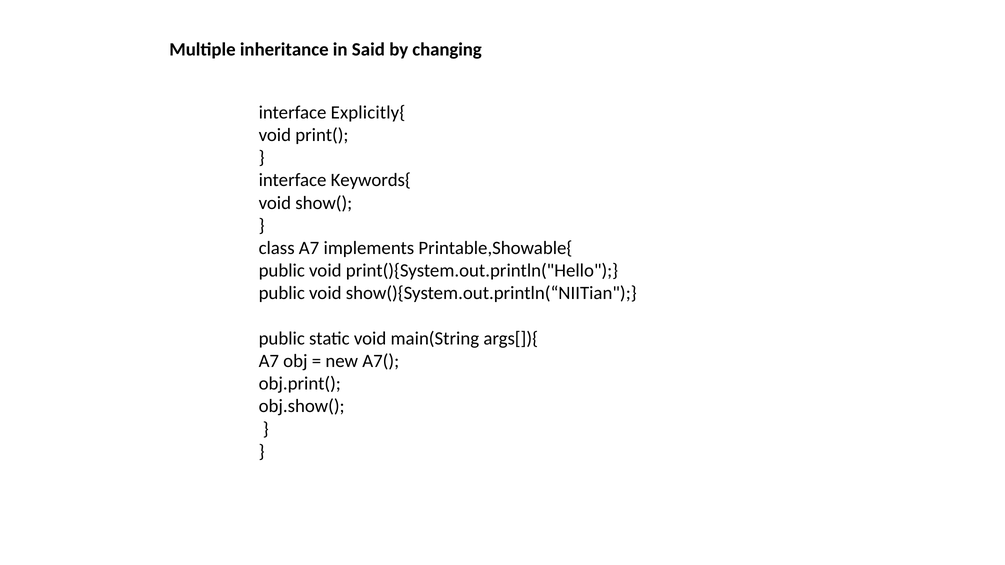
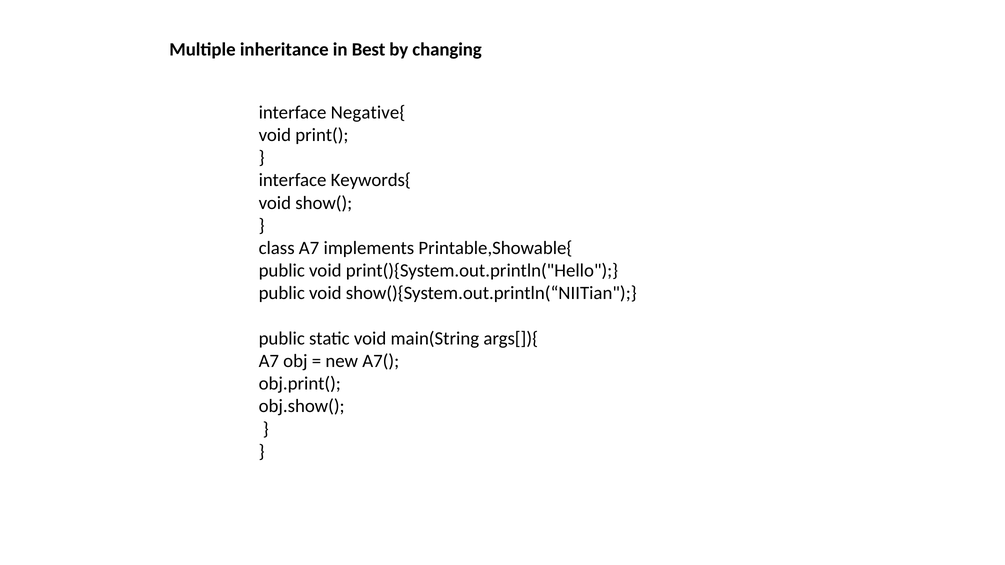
Said: Said -> Best (369, 50)
Explicitly{: Explicitly{ -> Negative{ (368, 112)
